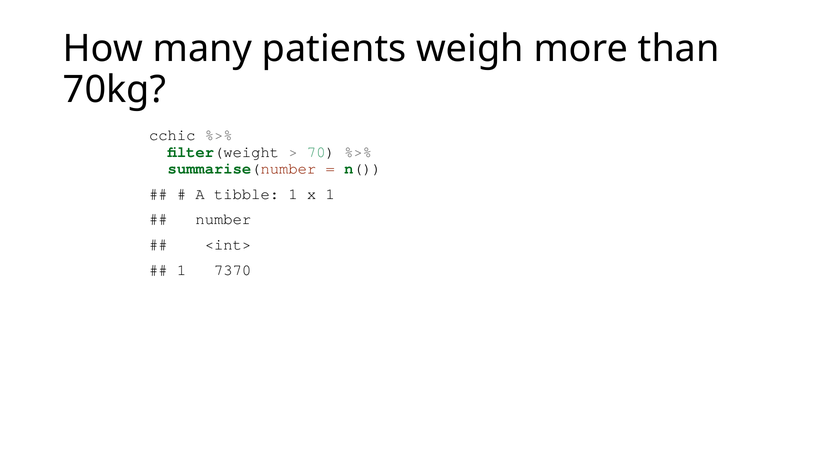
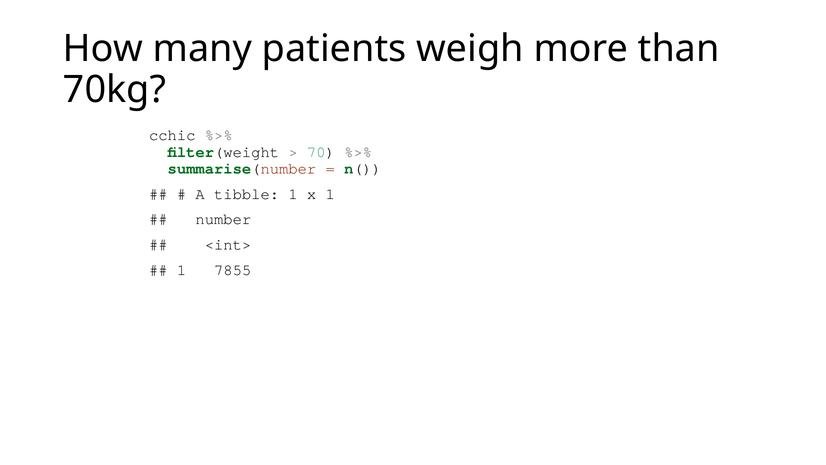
7370: 7370 -> 7855 (233, 270)
